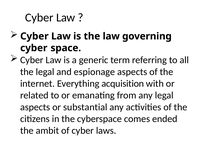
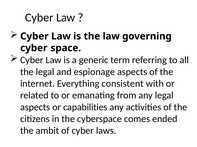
acquisition: acquisition -> consistent (123, 84)
substantial: substantial -> capabilities (85, 108)
